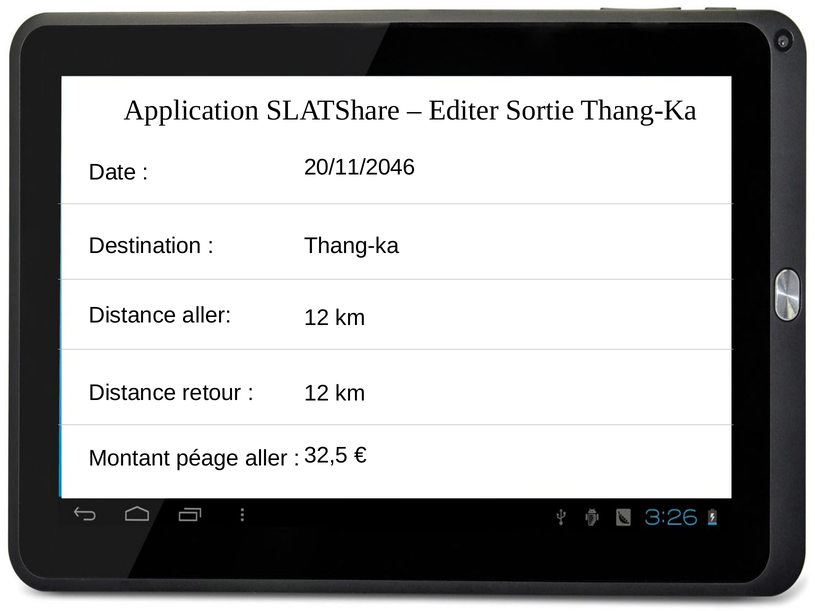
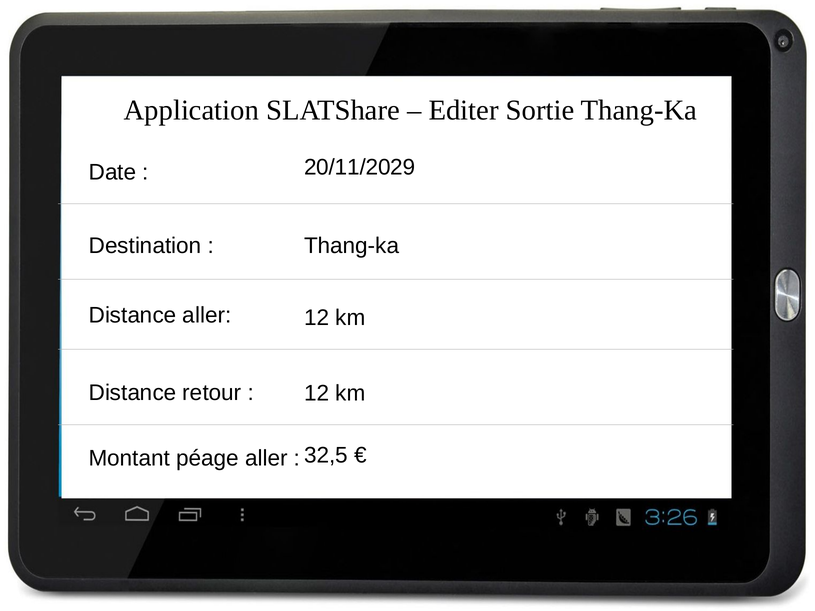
20/11/2046: 20/11/2046 -> 20/11/2029 (360, 167)
